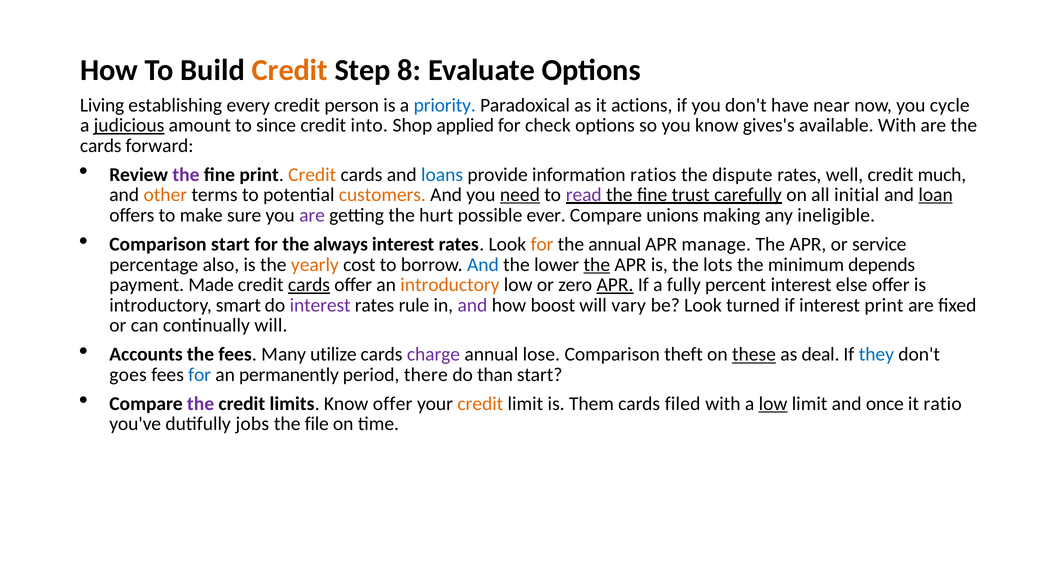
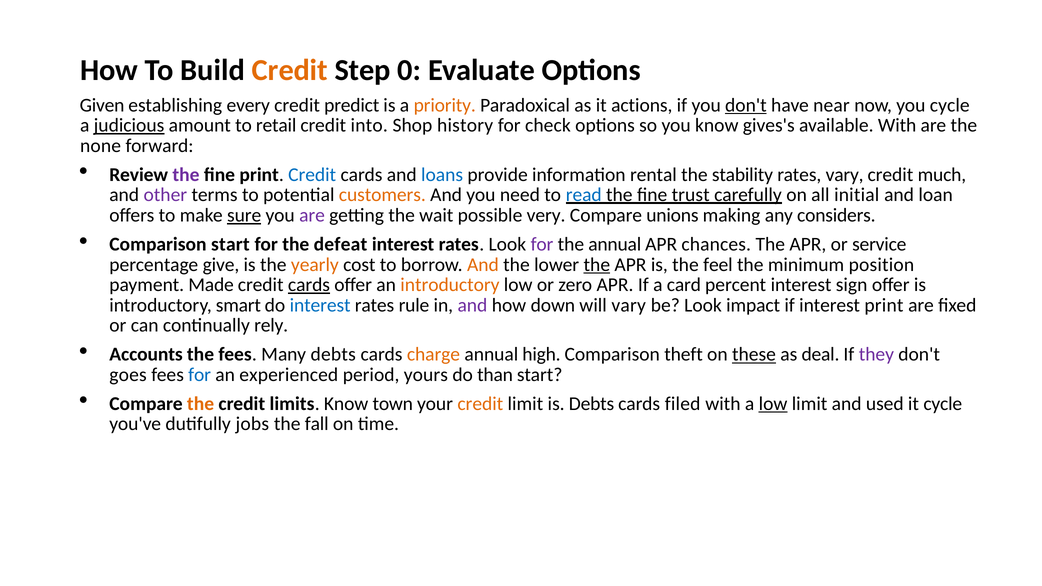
8: 8 -> 0 (409, 70)
Living: Living -> Given (102, 105)
person: person -> predict (352, 105)
priority colour: blue -> orange (445, 105)
don't underline: none -> present (746, 105)
since: since -> retail (276, 125)
applied: applied -> history (465, 125)
cards: cards -> none (101, 146)
Credit colour: orange -> blue (312, 175)
ratios: ratios -> rental (653, 175)
dispute: dispute -> stability (742, 175)
rates well: well -> vary (845, 175)
other colour: orange -> purple (165, 195)
need underline: present -> none (520, 195)
read colour: purple -> blue (584, 195)
loan underline: present -> none (936, 195)
sure underline: none -> present (244, 215)
hurt: hurt -> wait (436, 215)
ever: ever -> very (546, 215)
ineligible: ineligible -> considers (836, 215)
always: always -> defeat (340, 244)
for colour: orange -> purple (542, 244)
manage: manage -> chances (716, 244)
also: also -> give (221, 265)
And colour: blue -> orange (483, 265)
lots: lots -> feel (718, 265)
depends: depends -> position (881, 265)
APR underline: present -> none (615, 285)
fully: fully -> card (684, 285)
else: else -> sign (852, 285)
interest colour: purple -> blue (320, 305)
boost: boost -> down (553, 305)
turned: turned -> impact (753, 305)
continually will: will -> rely (271, 326)
Many utilize: utilize -> debts (333, 355)
charge colour: purple -> orange (433, 355)
lose: lose -> high (541, 355)
they colour: blue -> purple (876, 355)
permanently: permanently -> experienced (289, 375)
there: there -> yours (426, 375)
the colour: purple -> orange (201, 404)
Know offer: offer -> town (393, 404)
is Them: Them -> Debts (592, 404)
once: once -> used (885, 404)
it ratio: ratio -> cycle (943, 404)
file: file -> fall (317, 424)
